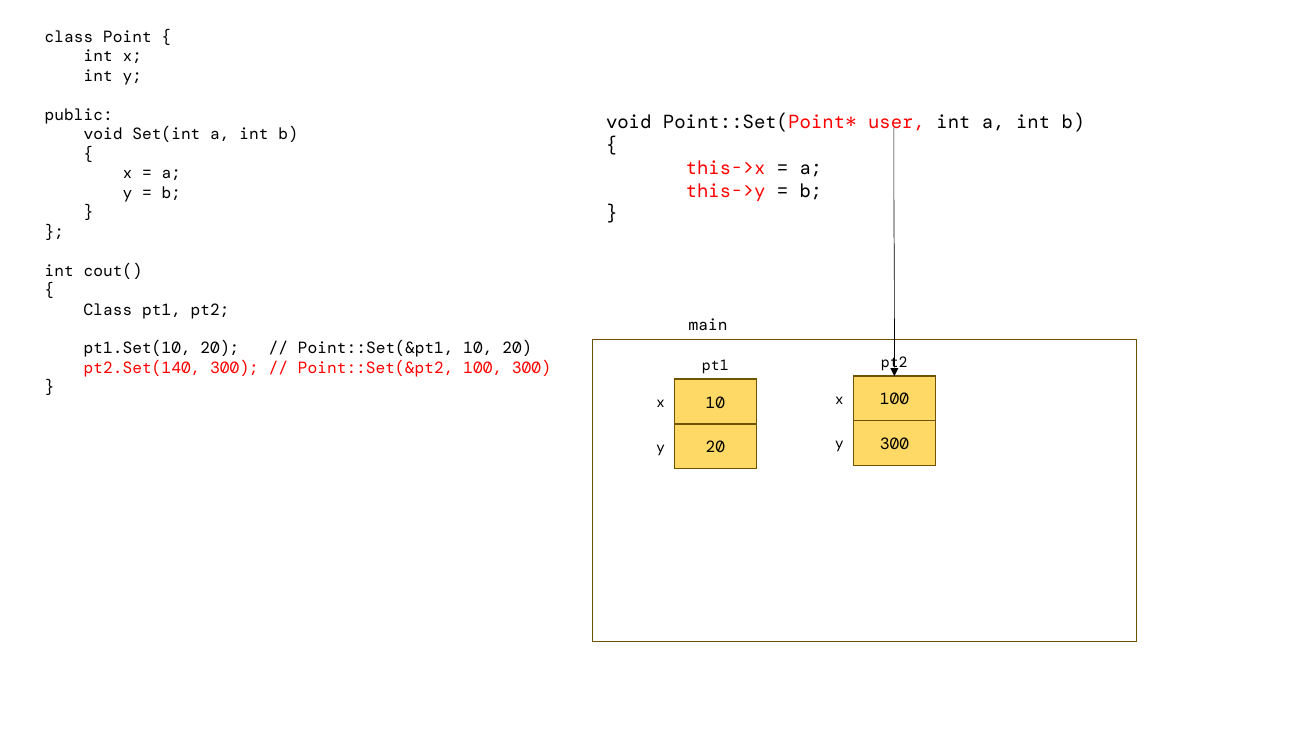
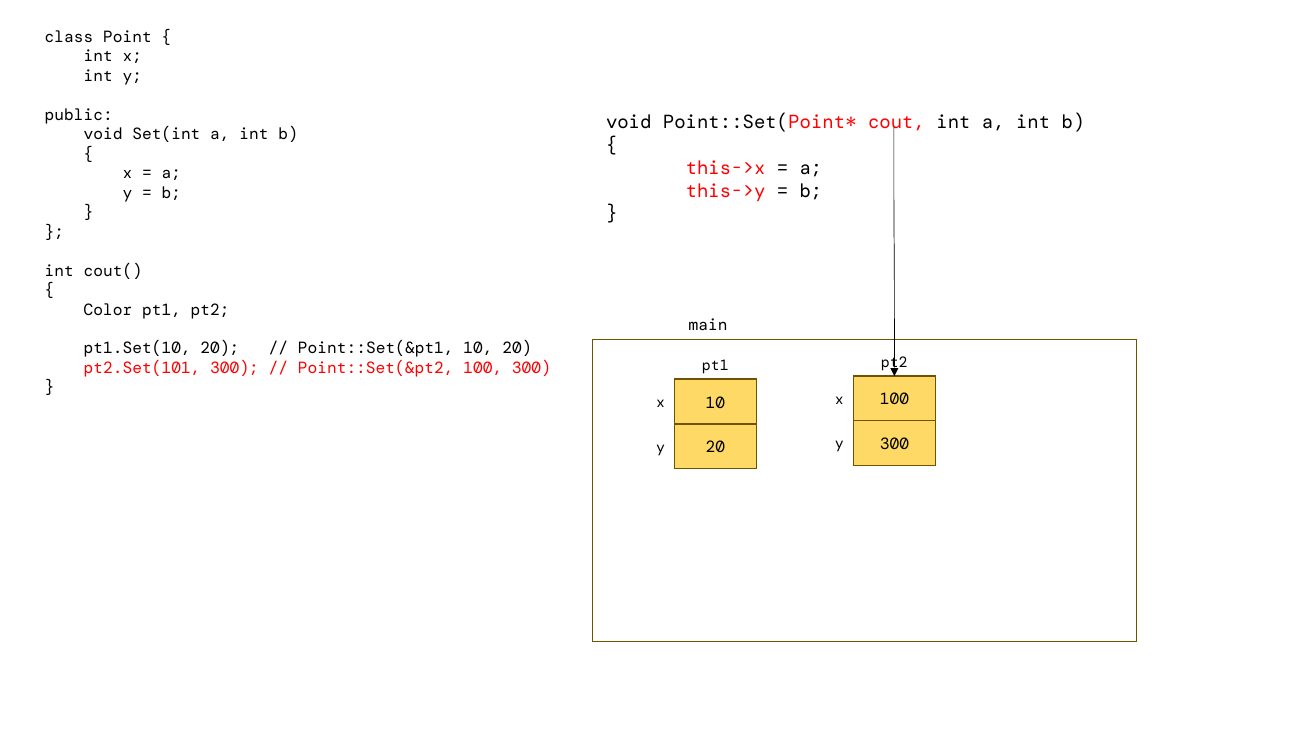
user: user -> cout (896, 123)
Class: Class -> Color (108, 310)
pt2.Set(140: pt2.Set(140 -> pt2.Set(101 (142, 368)
